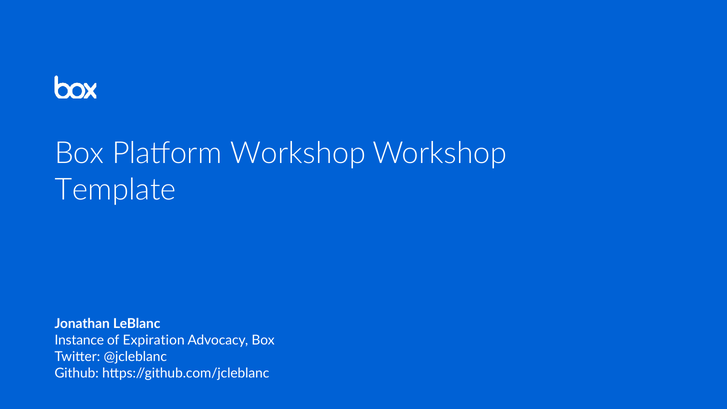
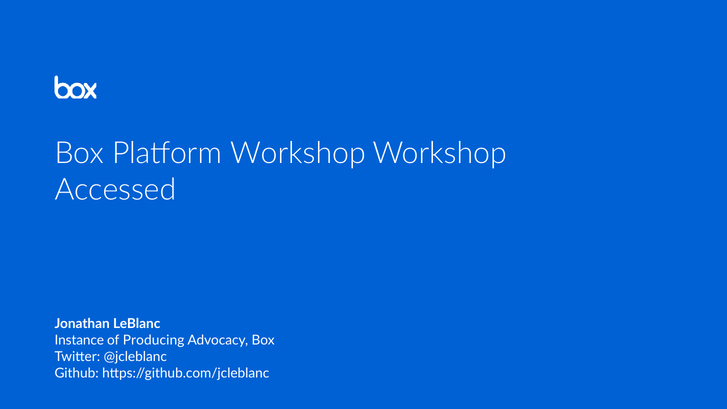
Template: Template -> Accessed (115, 190)
Expiration: Expiration -> Producing (154, 340)
